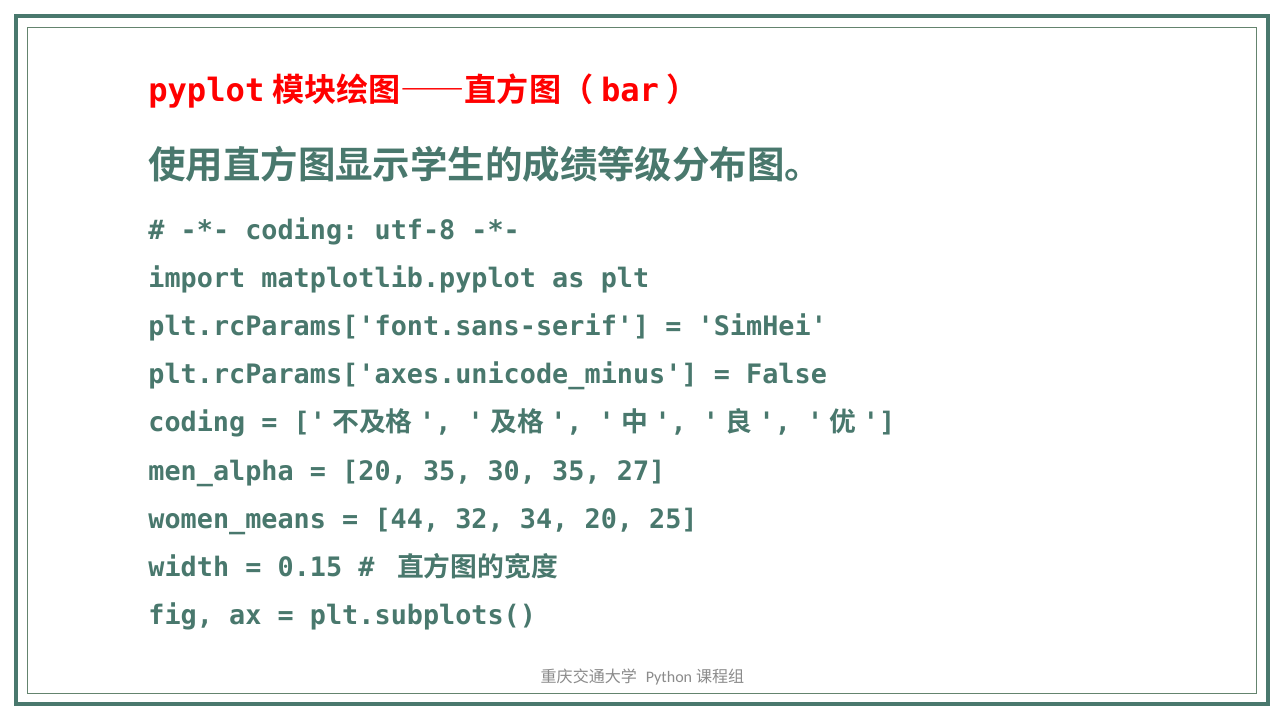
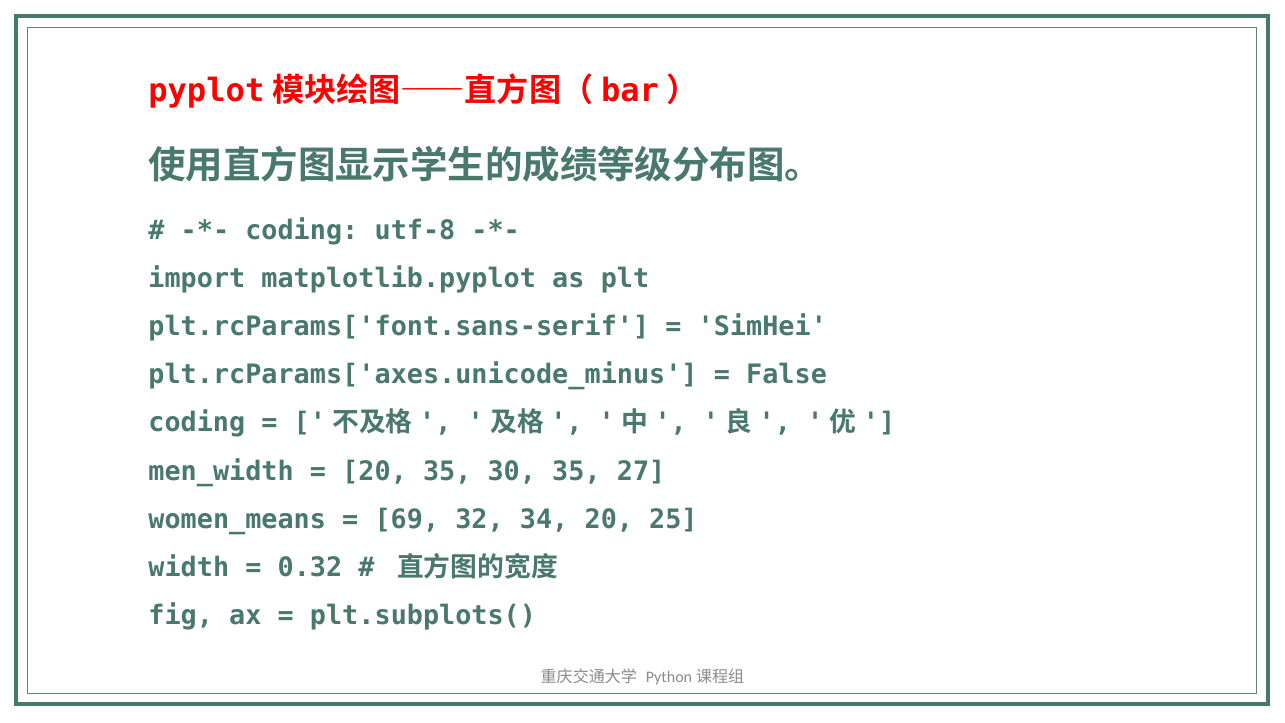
men_alpha: men_alpha -> men_width (221, 471)
44: 44 -> 69 (407, 519)
0.15: 0.15 -> 0.32 (310, 567)
